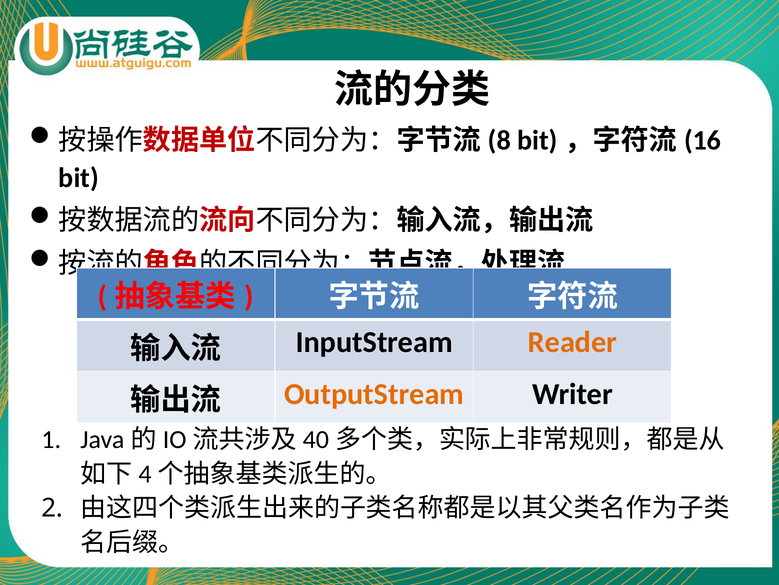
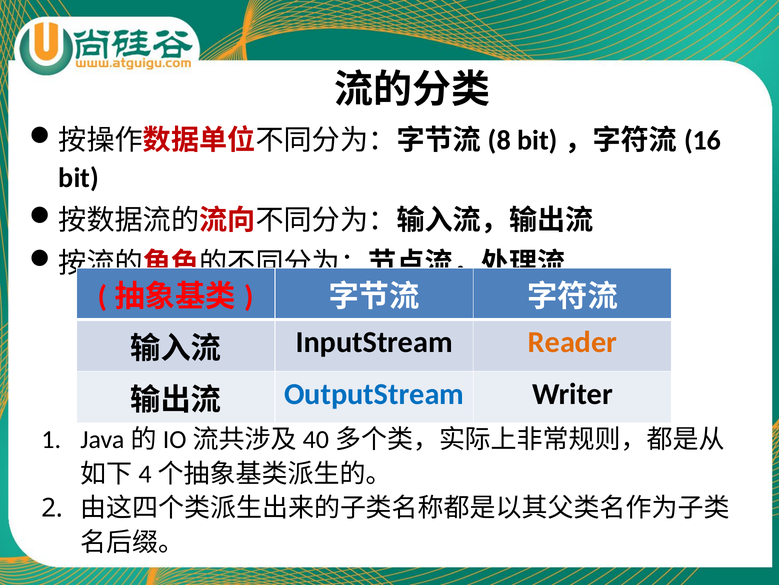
OutputStream colour: orange -> blue (374, 393)
